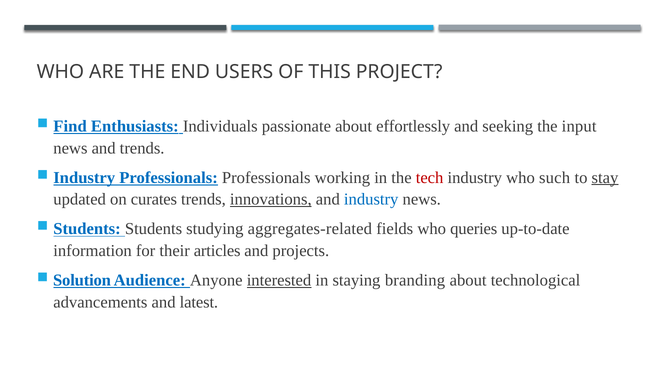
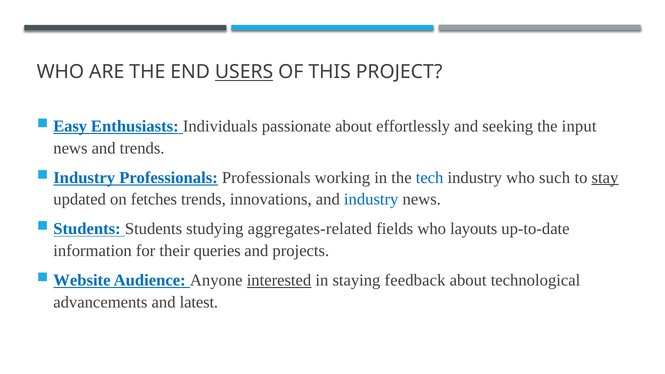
USERS underline: none -> present (244, 72)
Find: Find -> Easy (70, 126)
tech colour: red -> blue (430, 178)
curates: curates -> fetches (154, 200)
innovations underline: present -> none (271, 200)
queries: queries -> layouts (474, 229)
articles: articles -> queries (217, 251)
Solution: Solution -> Website (82, 280)
branding: branding -> feedback (415, 280)
